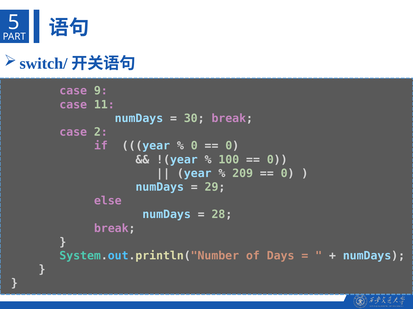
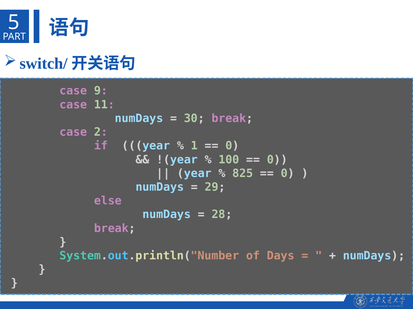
0: 0 -> 1 (194, 146)
209: 209 -> 825 (243, 174)
